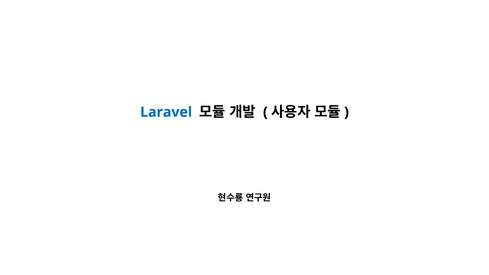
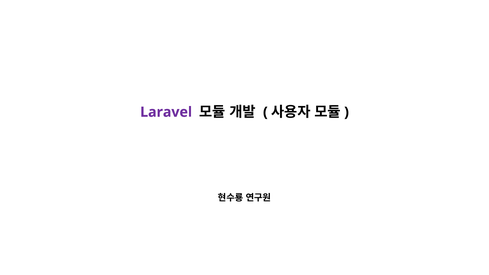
Laravel colour: blue -> purple (166, 112)
